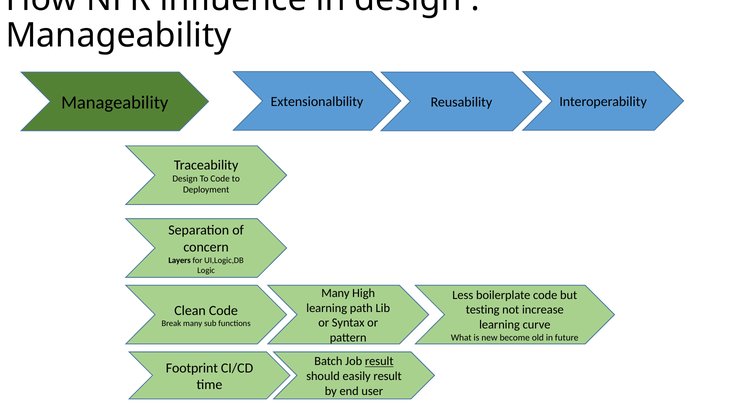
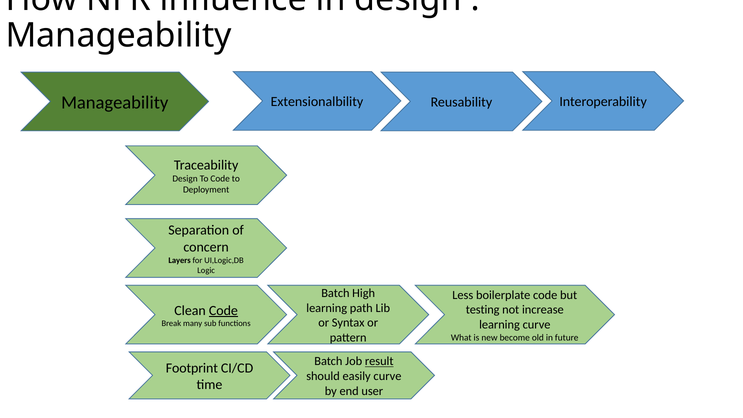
Many: Many -> Batch (335, 293)
Code underline: none -> present (223, 310)
easily result: result -> curve (387, 376)
